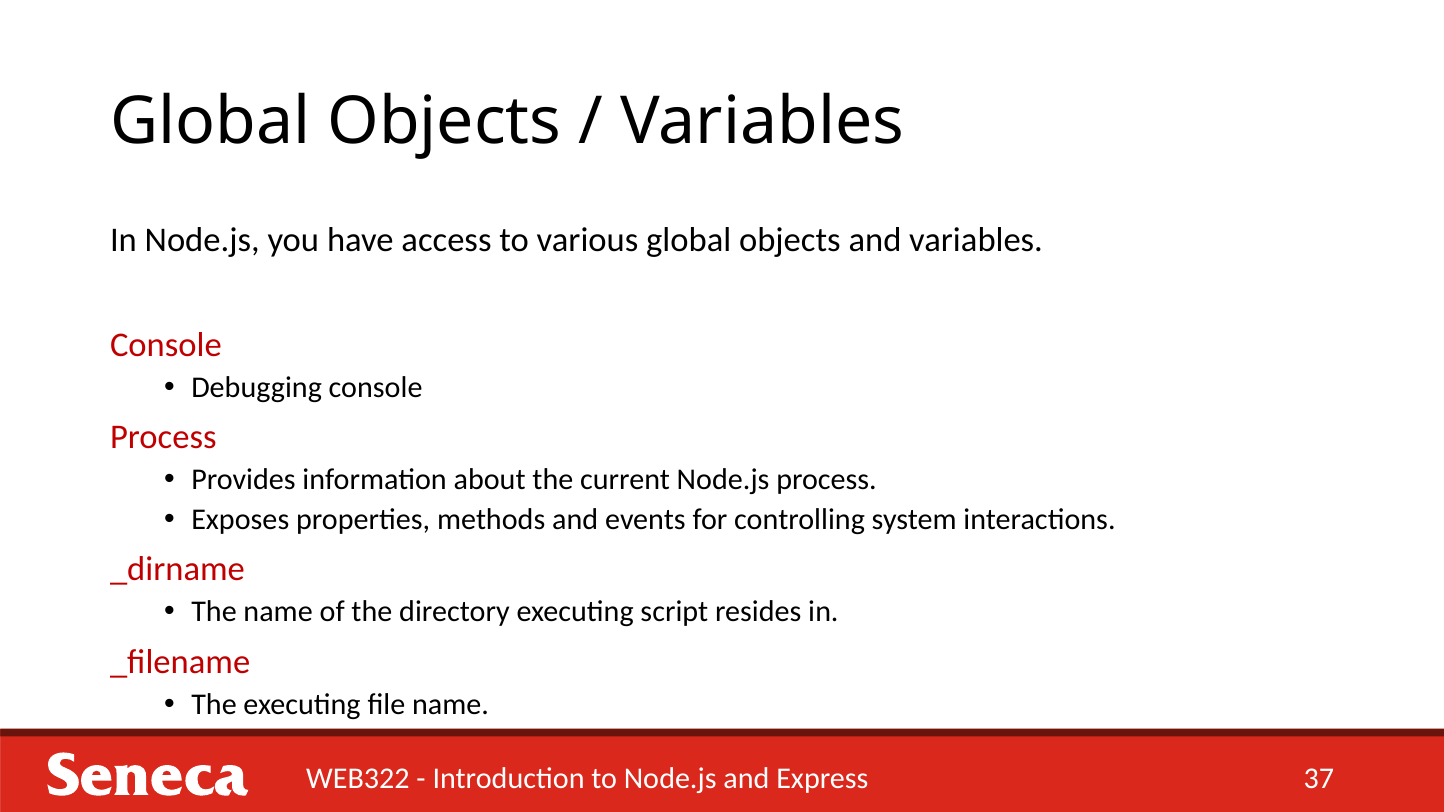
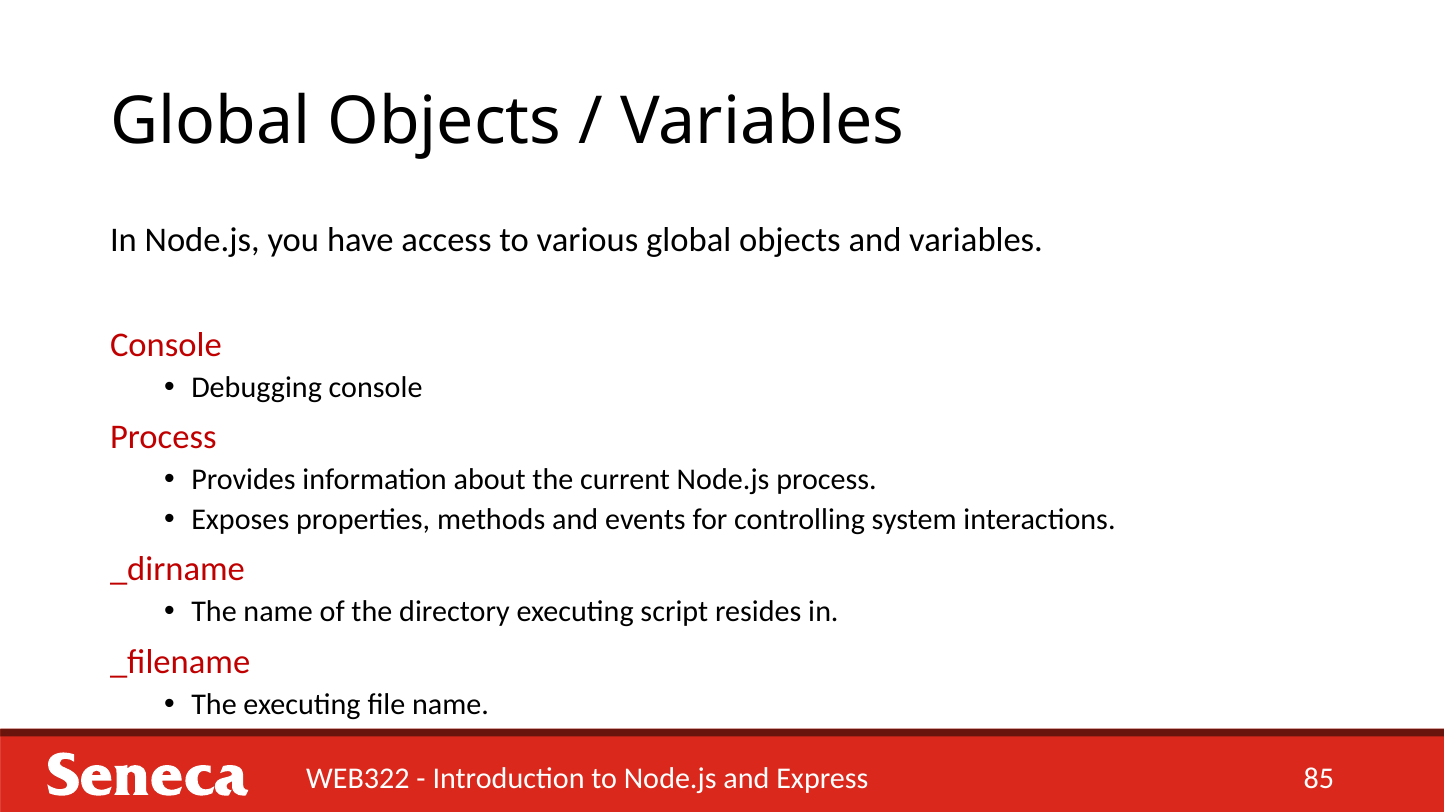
37: 37 -> 85 (1319, 778)
